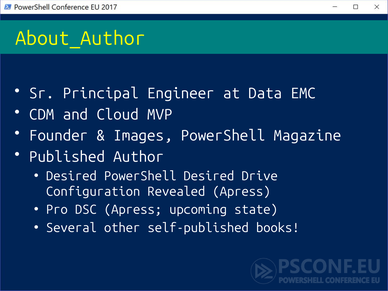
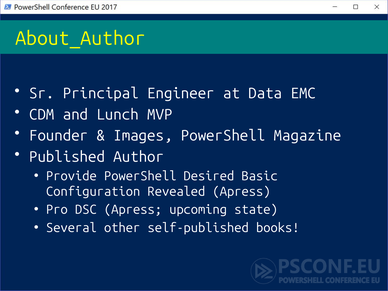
Cloud: Cloud -> Lunch (118, 115)
Desired: Desired -> Provide (71, 176)
Drive: Drive -> Basic (260, 176)
